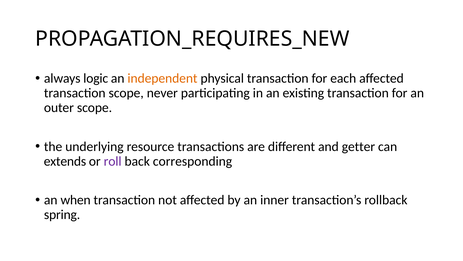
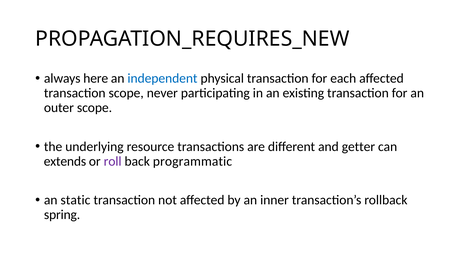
logic: logic -> here (96, 78)
independent colour: orange -> blue (162, 78)
corresponding: corresponding -> programmatic (192, 161)
when: when -> static (75, 200)
